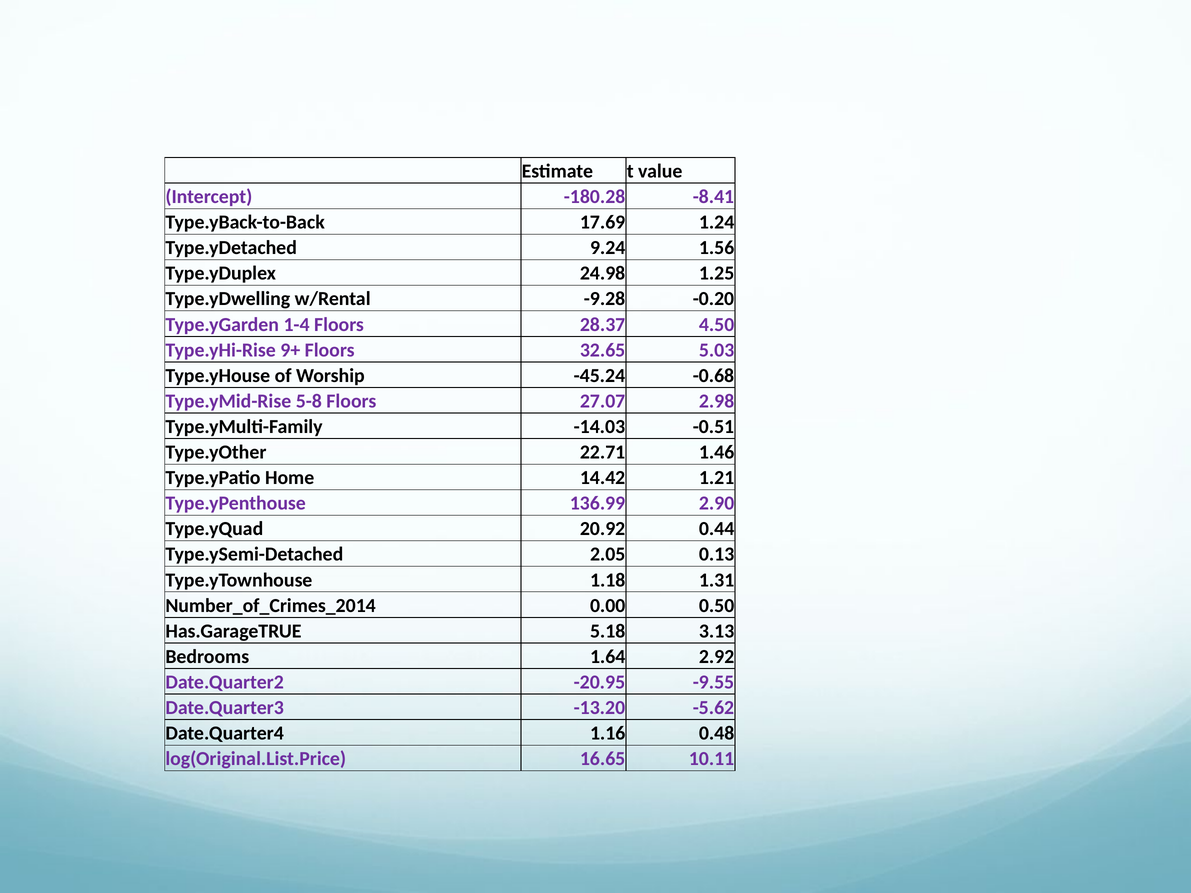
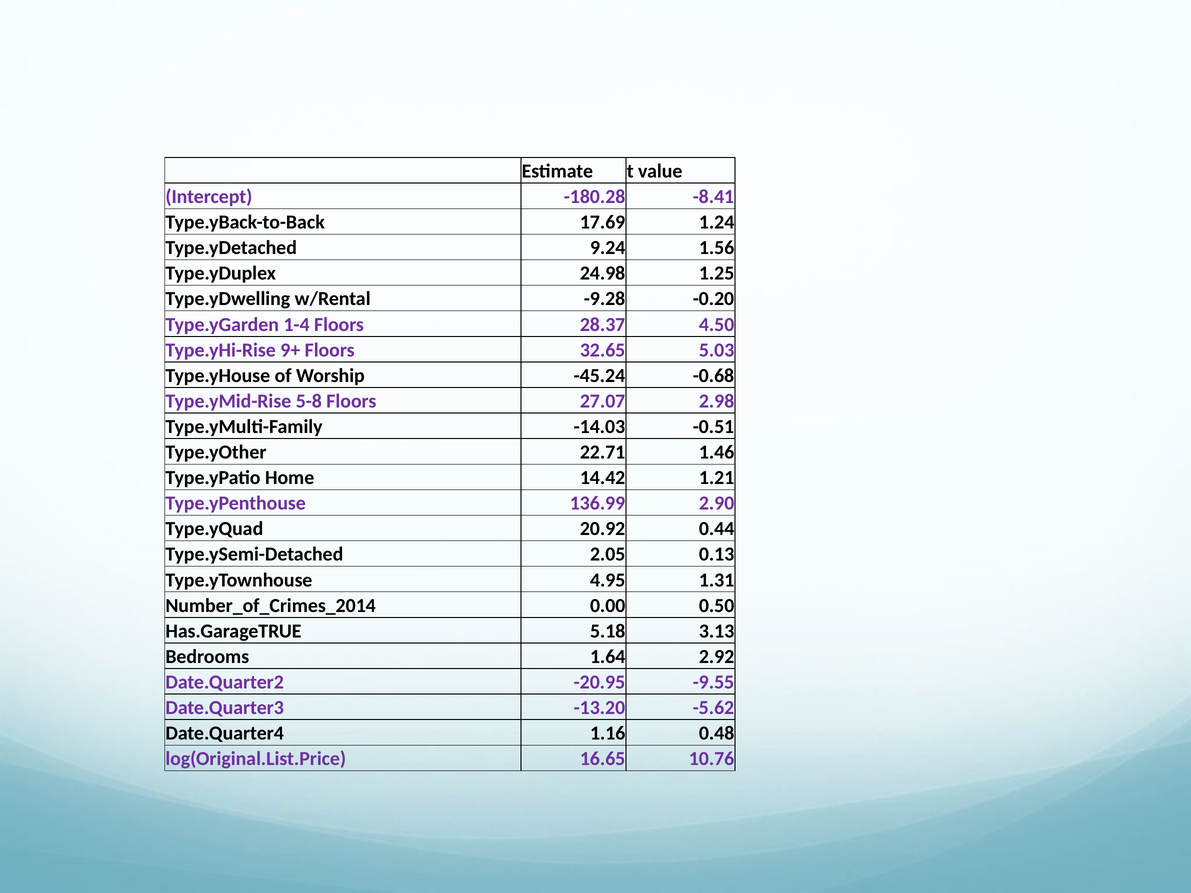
1.18: 1.18 -> 4.95 (608, 580)
10.11: 10.11 -> 10.76 (712, 759)
